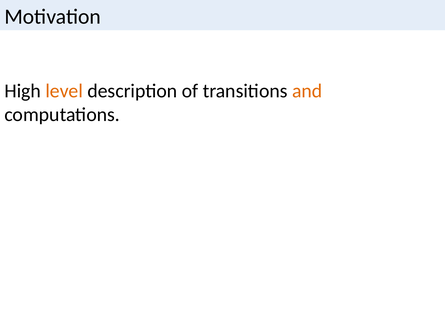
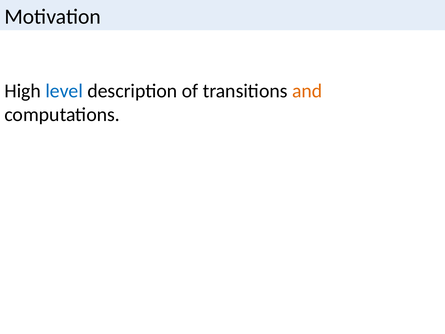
level colour: orange -> blue (64, 91)
